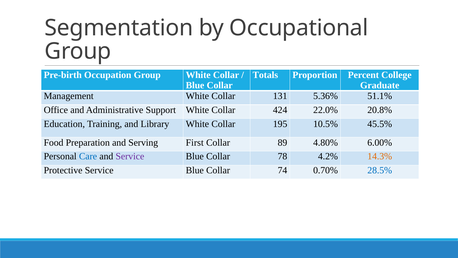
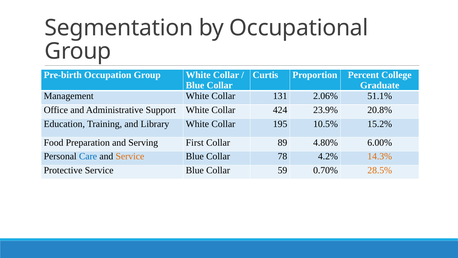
Totals: Totals -> Curtis (265, 75)
5.36%: 5.36% -> 2.06% (326, 96)
22.0%: 22.0% -> 23.9% (326, 110)
45.5%: 45.5% -> 15.2% (380, 124)
Service colour: purple -> orange (130, 156)
74: 74 -> 59 (282, 170)
28.5% colour: blue -> orange (380, 170)
